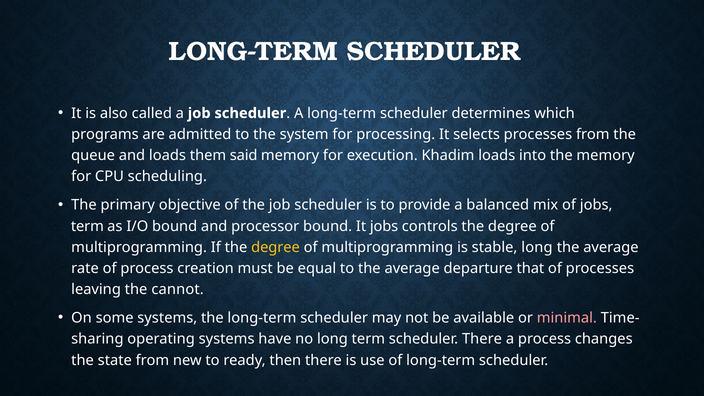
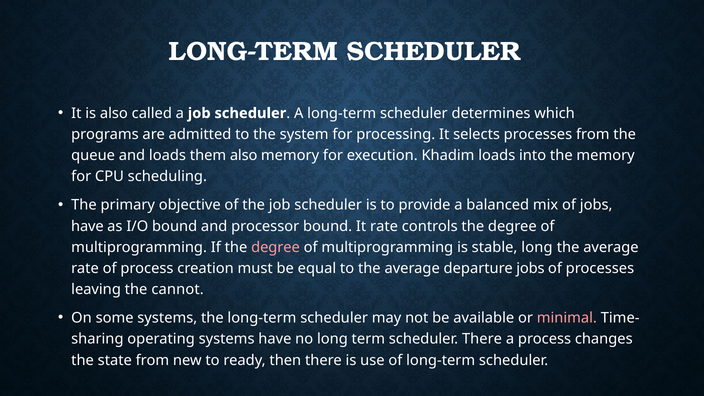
them said: said -> also (244, 155)
term: term -> have (87, 226)
It jobs: jobs -> rate (384, 226)
degree colour: yellow -> pink (276, 247)
departure that: that -> jobs (530, 268)
